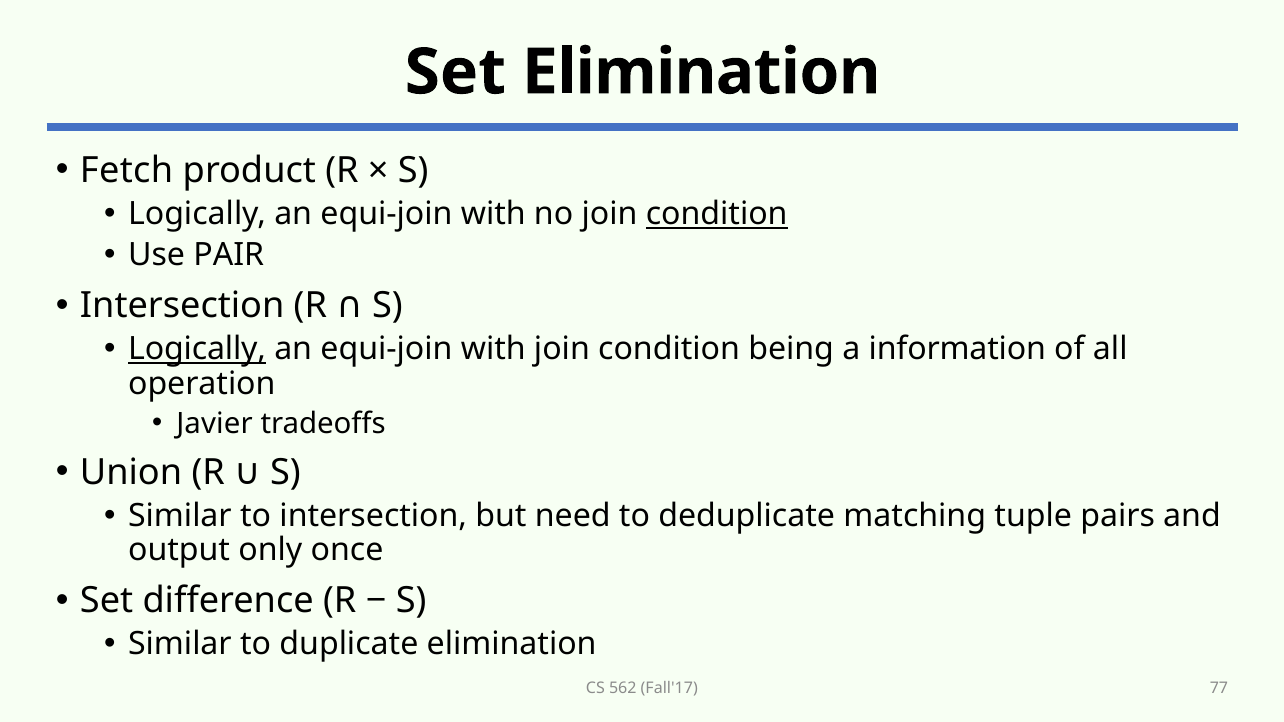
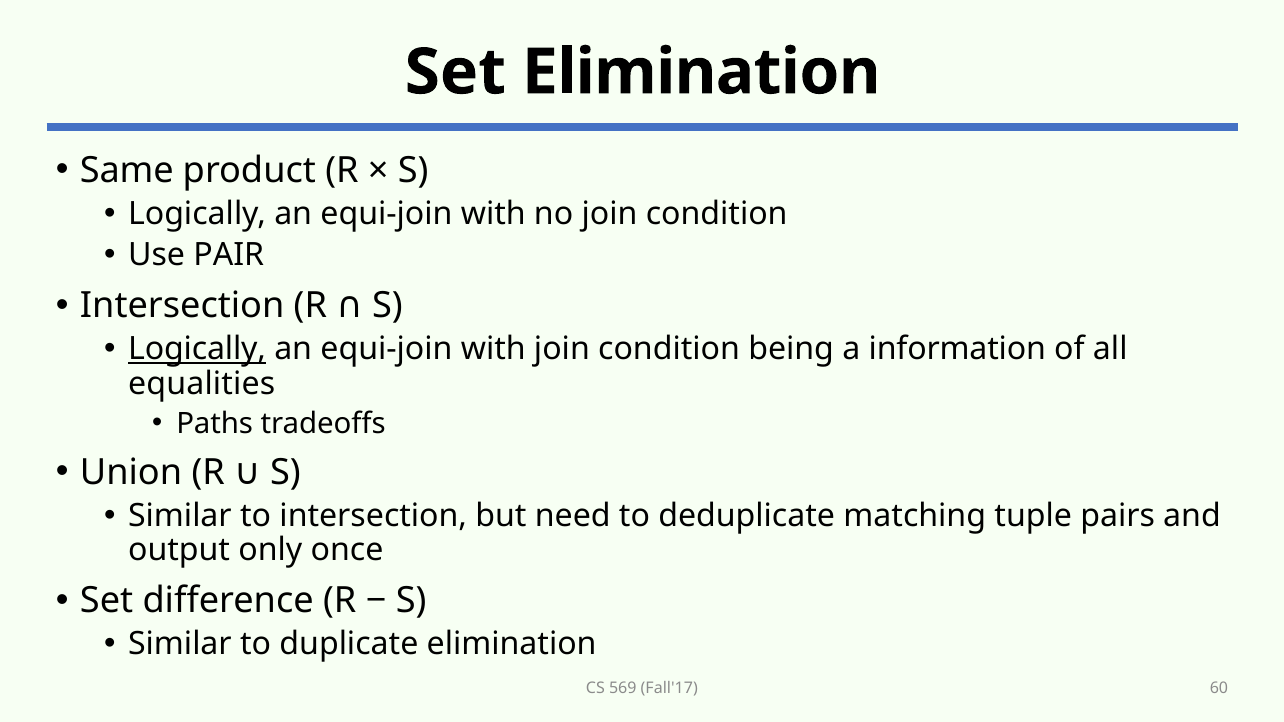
Fetch: Fetch -> Same (127, 170)
condition underline: present -> none (717, 214)
operation: operation -> equalities (202, 384)
Javier: Javier -> Paths (215, 424)
562: 562 -> 569 (623, 688)
77: 77 -> 60 (1219, 688)
